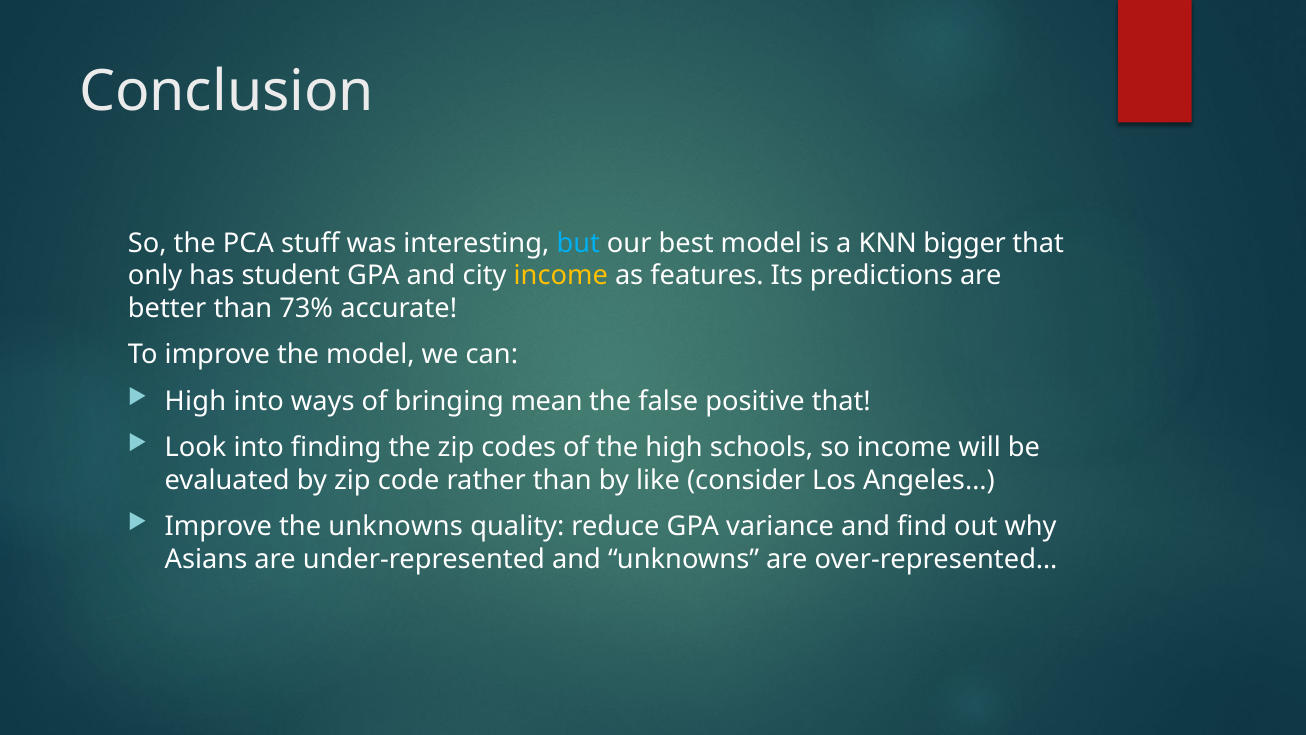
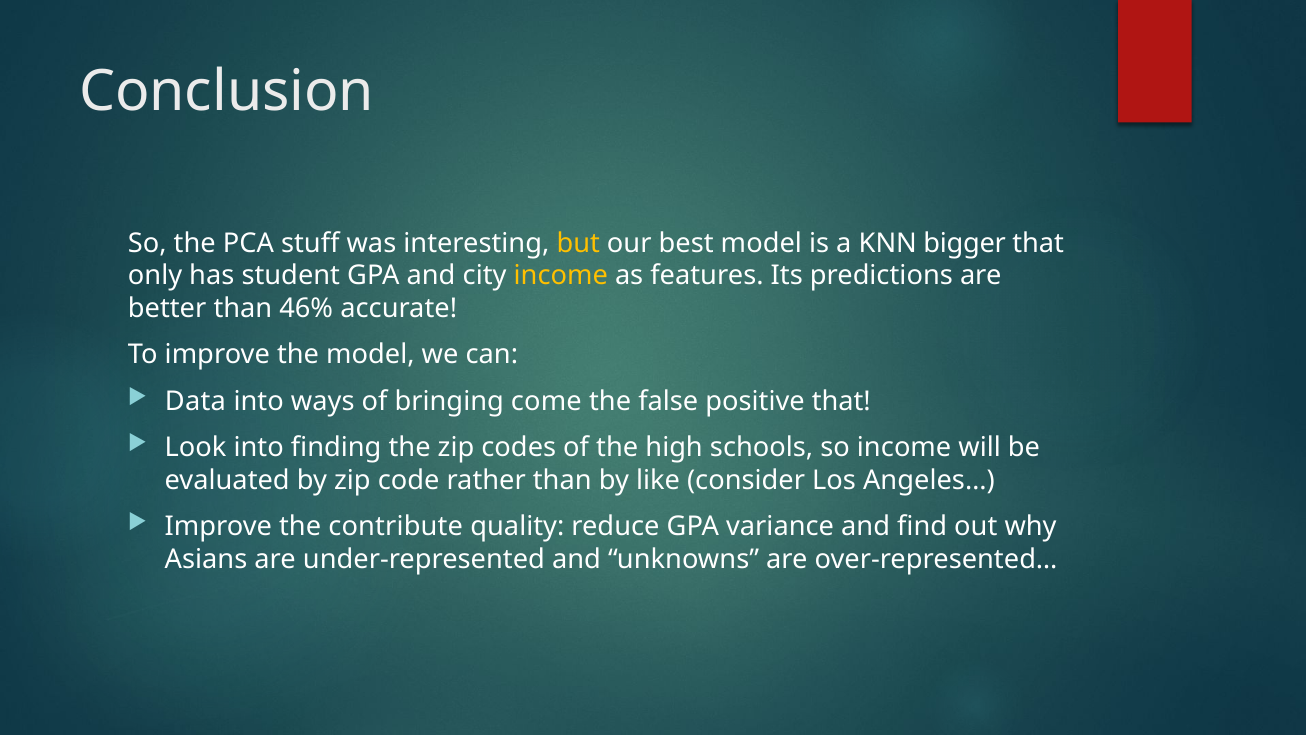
but colour: light blue -> yellow (578, 243)
73%: 73% -> 46% (306, 308)
High: High -> Data (195, 401)
mean: mean -> come (546, 401)
the unknowns: unknowns -> contribute (396, 526)
